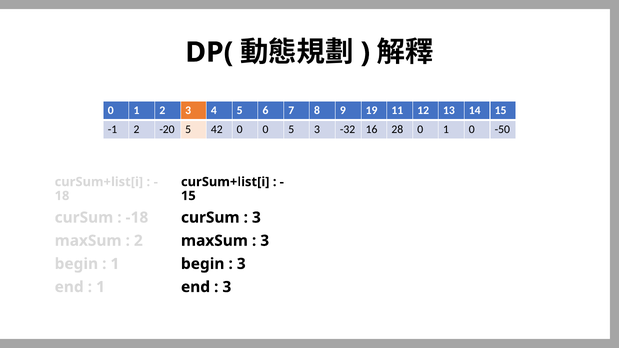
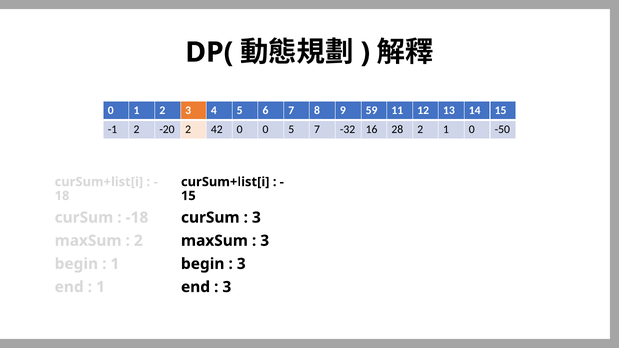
19: 19 -> 59 (372, 111)
-20 5: 5 -> 2 (188, 130)
5 3: 3 -> 7 (317, 130)
28 0: 0 -> 2 (420, 130)
